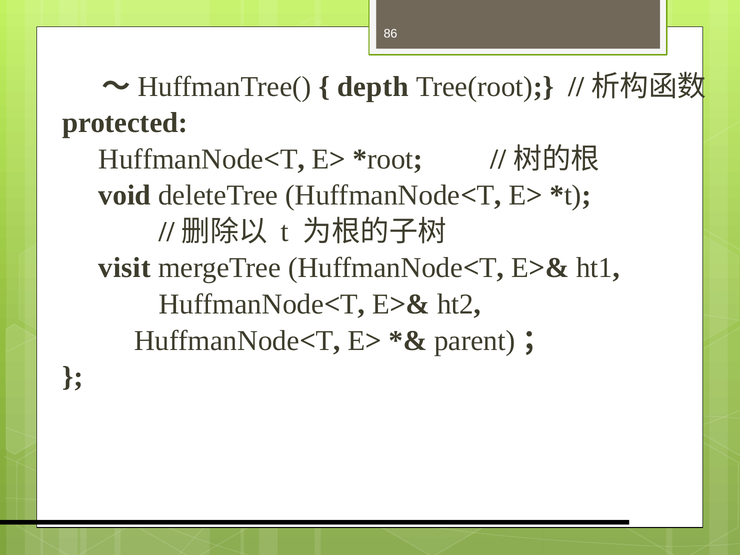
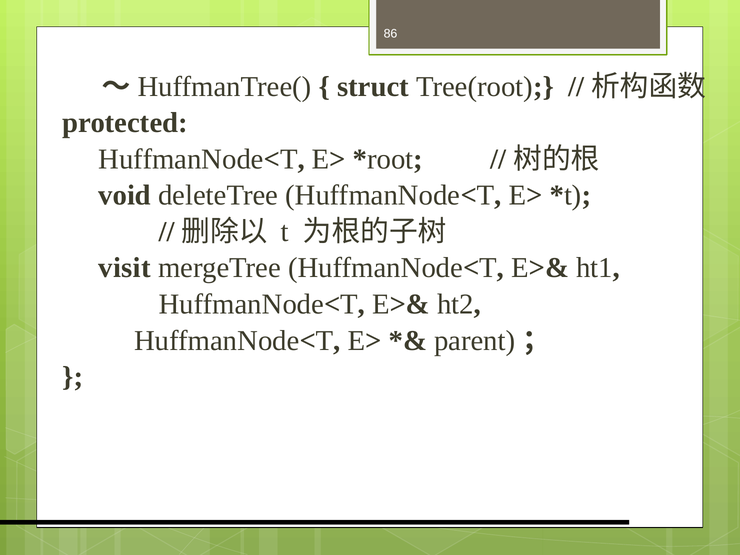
depth: depth -> struct (373, 87)
